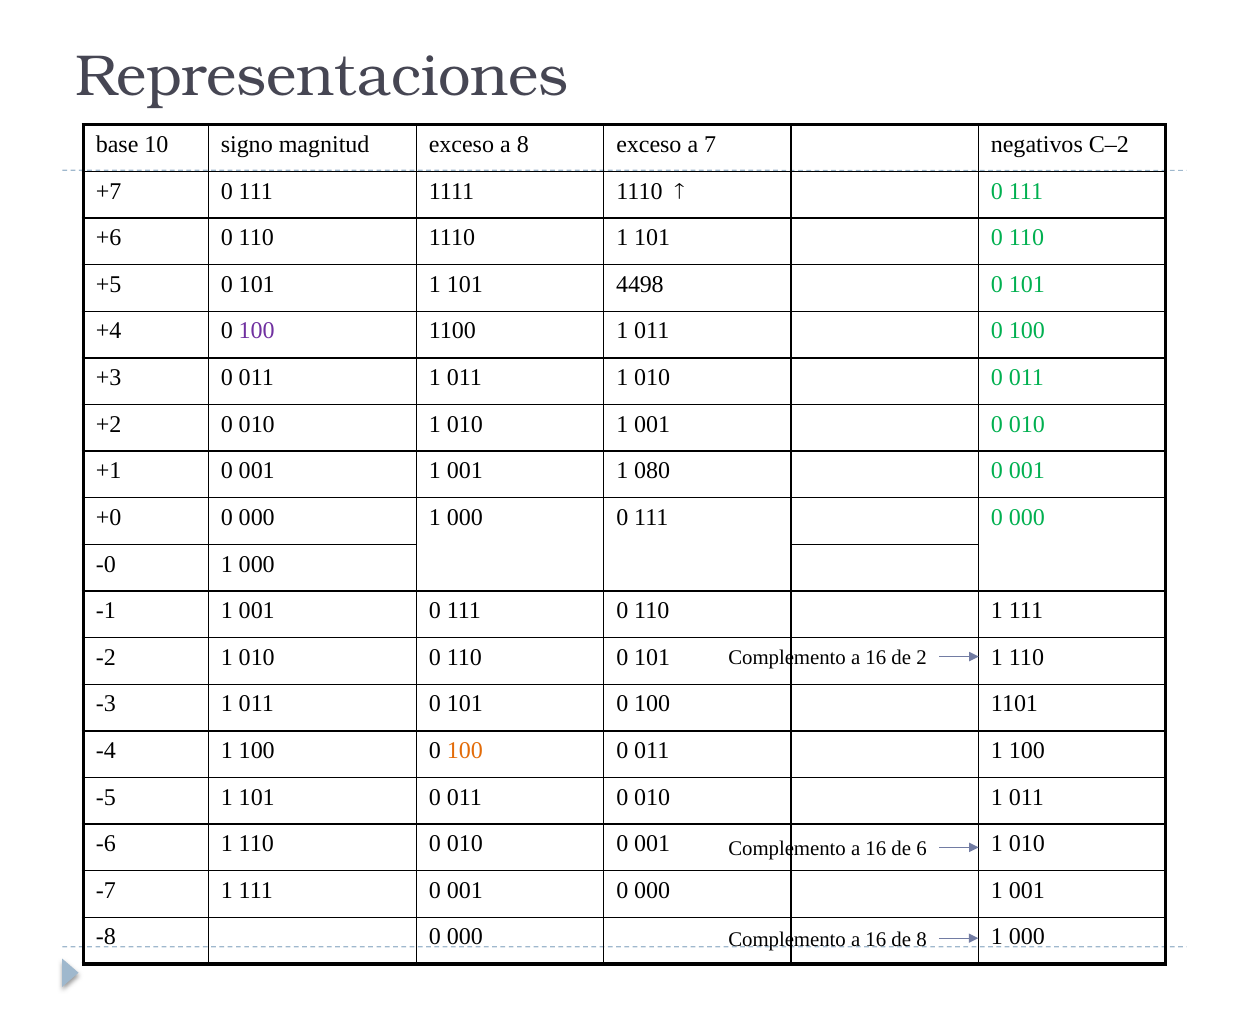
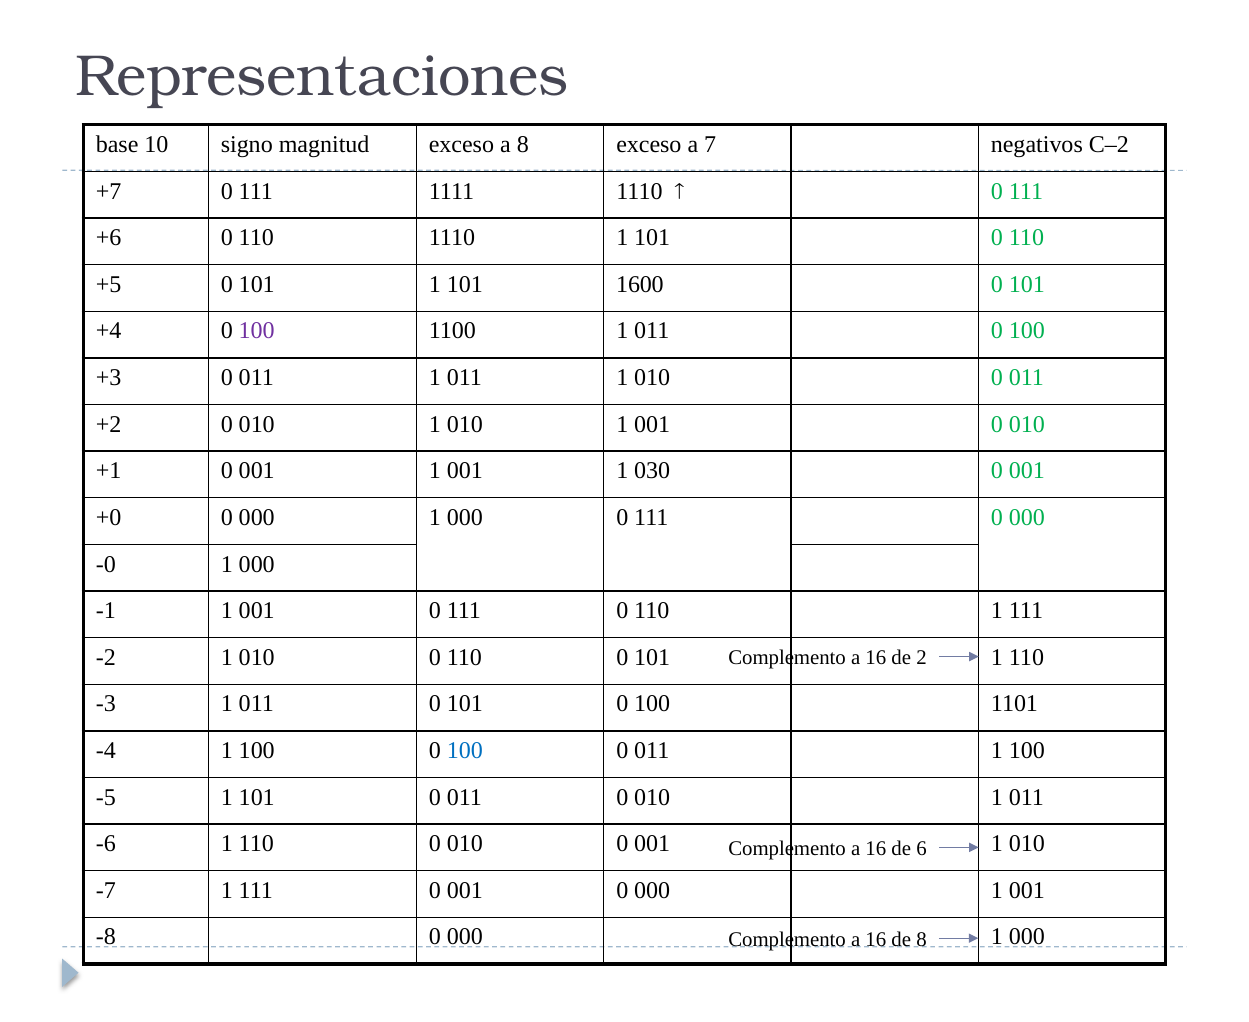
4498: 4498 -> 1600 (640, 284)
080: 080 -> 030 (652, 471)
100 colour: orange -> blue (465, 751)
